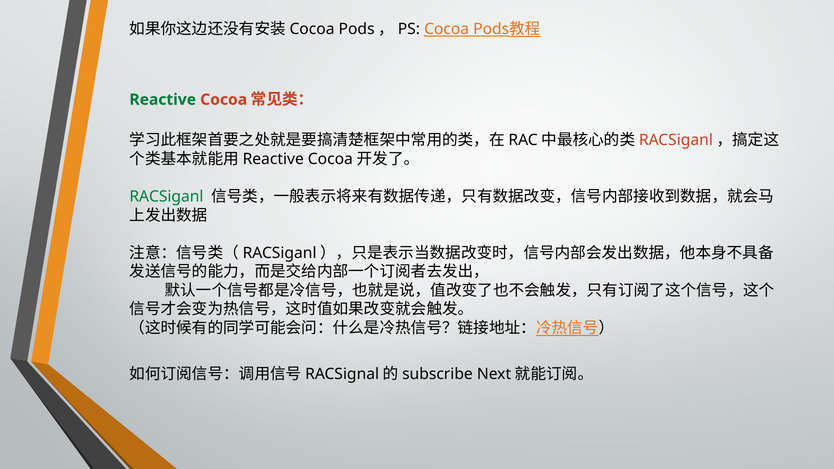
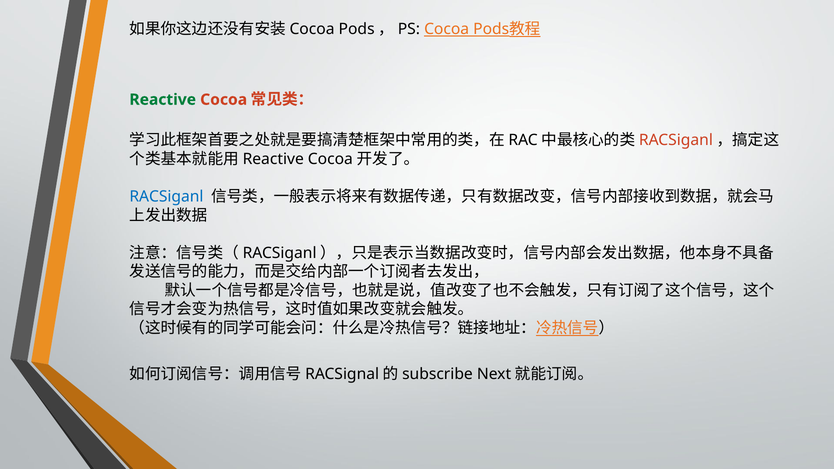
RACSiganl colour: green -> blue (166, 197)
